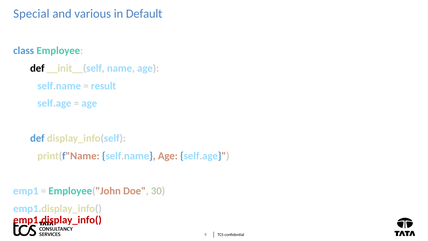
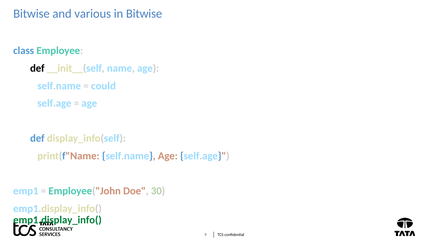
Special: Special -> Bitwise (32, 14)
in Default: Default -> Bitwise (144, 14)
result: result -> could (103, 86)
emp1.display_info( colour: red -> green (57, 220)
